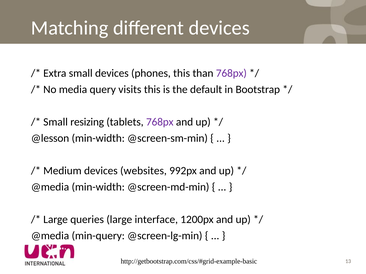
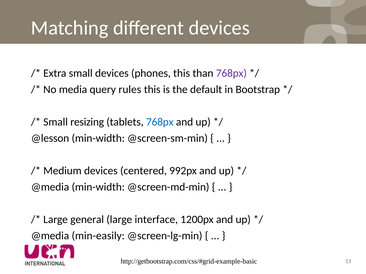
visits: visits -> rules (130, 90)
768px colour: purple -> blue (160, 122)
websites: websites -> centered (144, 171)
queries: queries -> general (87, 220)
min-query: min-query -> min-easily (98, 236)
